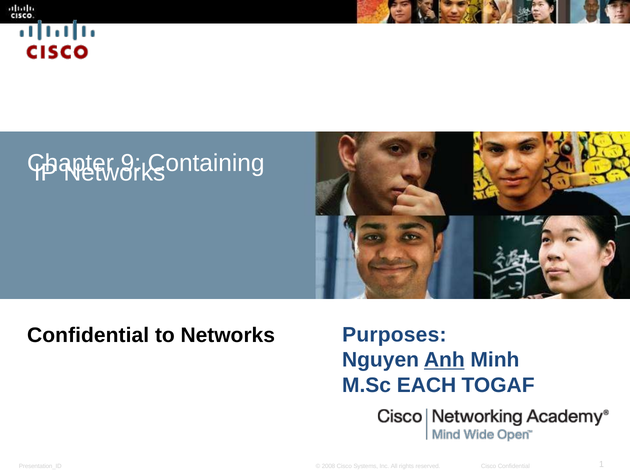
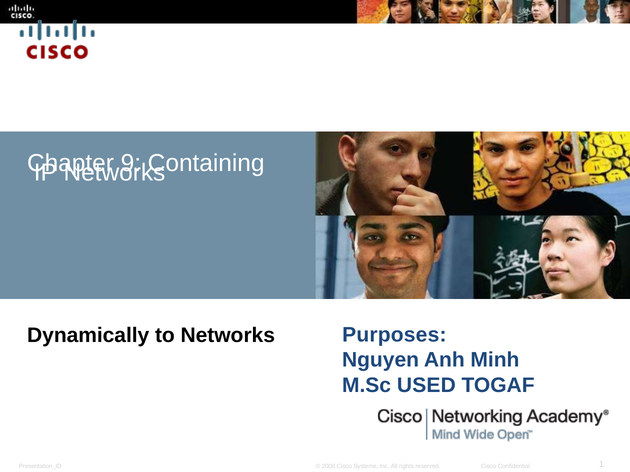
Confidential: Confidential -> Dynamically (88, 336)
Anh underline: present -> none (444, 360)
EACH: EACH -> USED (426, 386)
